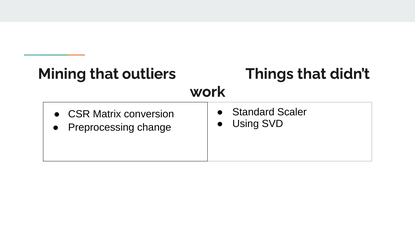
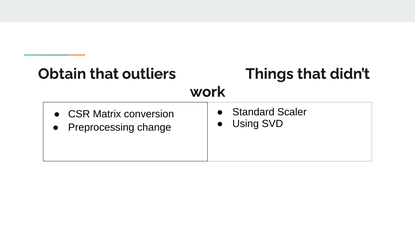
Mining: Mining -> Obtain (62, 74)
